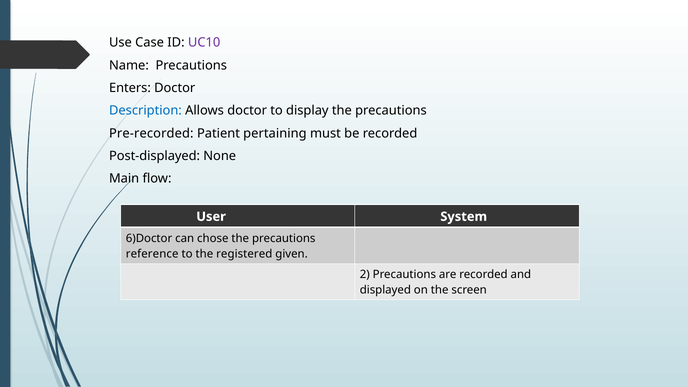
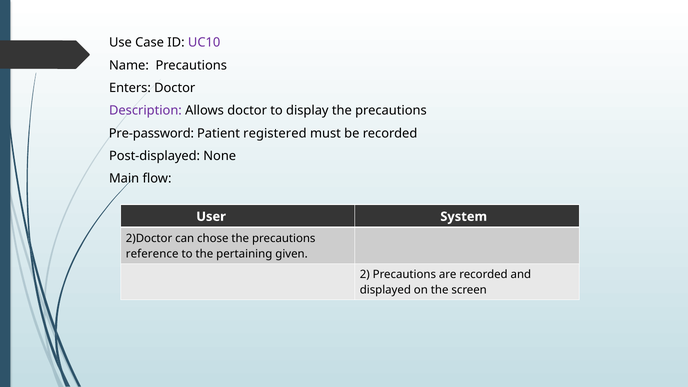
Description colour: blue -> purple (145, 111)
Pre-recorded: Pre-recorded -> Pre-password (151, 133)
pertaining: pertaining -> registered (275, 133)
6)Doctor: 6)Doctor -> 2)Doctor (149, 238)
registered: registered -> pertaining (244, 254)
